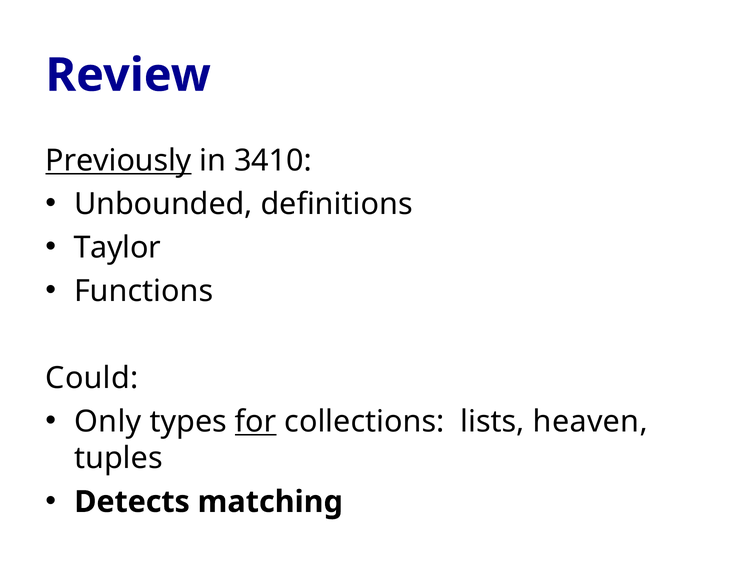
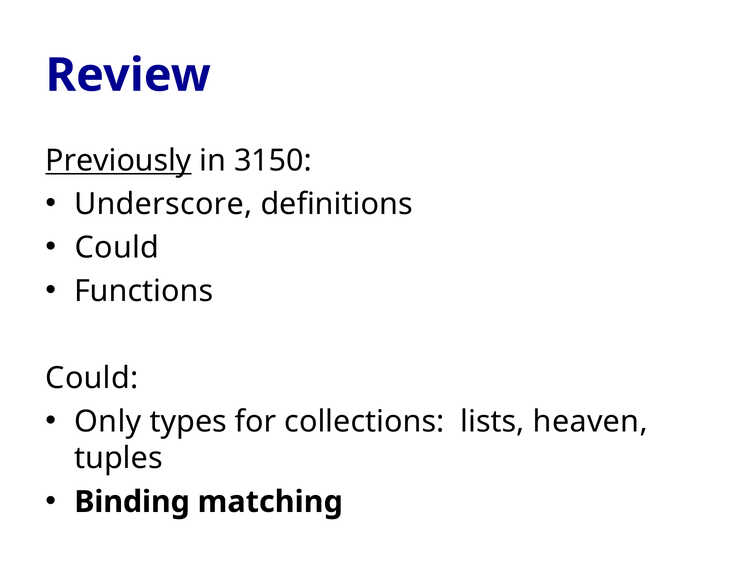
3410: 3410 -> 3150 (273, 161)
Unbounded: Unbounded -> Underscore (163, 204)
Taylor: Taylor -> Could (117, 248)
for underline: present -> none (256, 422)
Detects: Detects -> Binding (132, 502)
